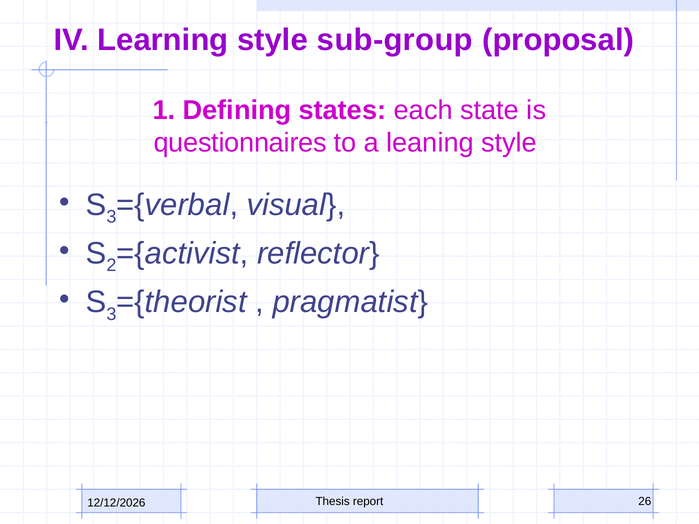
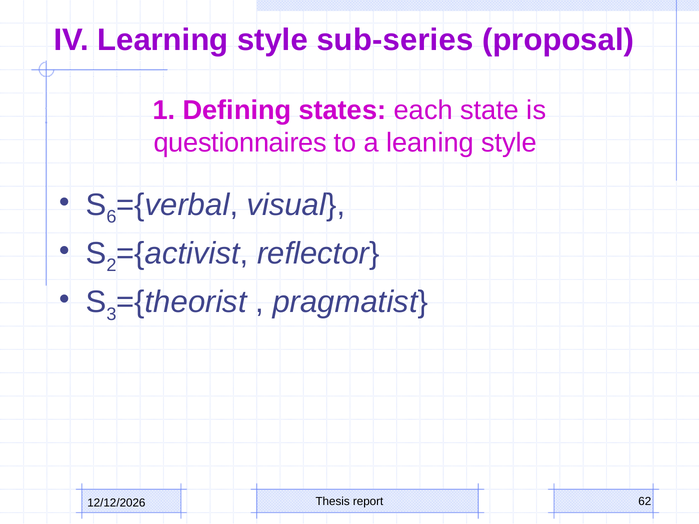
sub-group: sub-group -> sub-series (395, 40)
3: 3 -> 6 (111, 217)
26: 26 -> 62 (645, 502)
